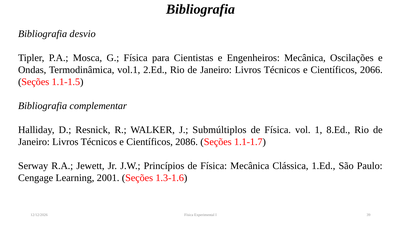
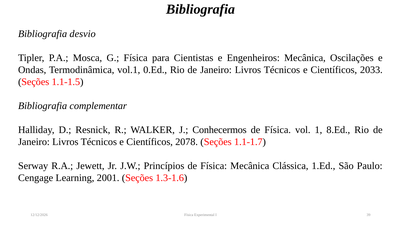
2.Ed: 2.Ed -> 0.Ed (155, 70)
2066: 2066 -> 2033 (371, 70)
Submúltiplos: Submúltiplos -> Conhecermos (220, 130)
2086: 2086 -> 2078 (187, 142)
